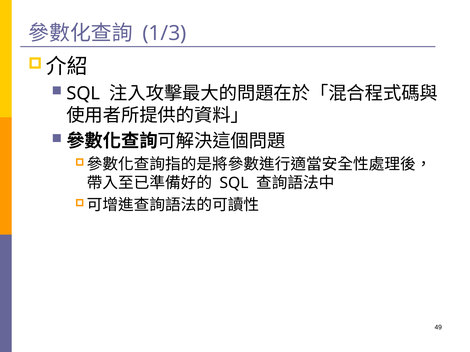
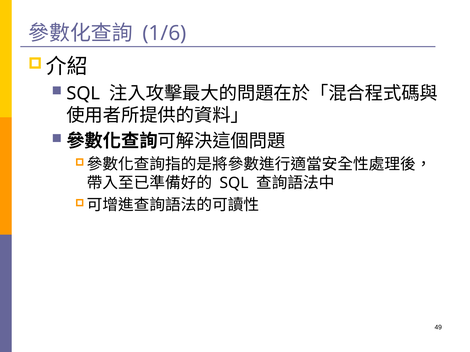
1/3: 1/3 -> 1/6 (164, 33)
